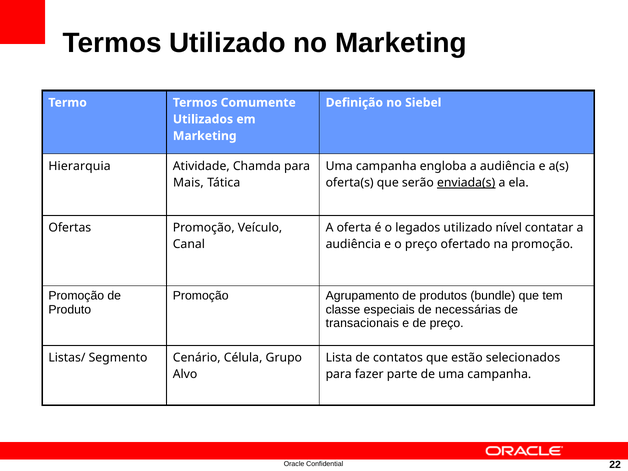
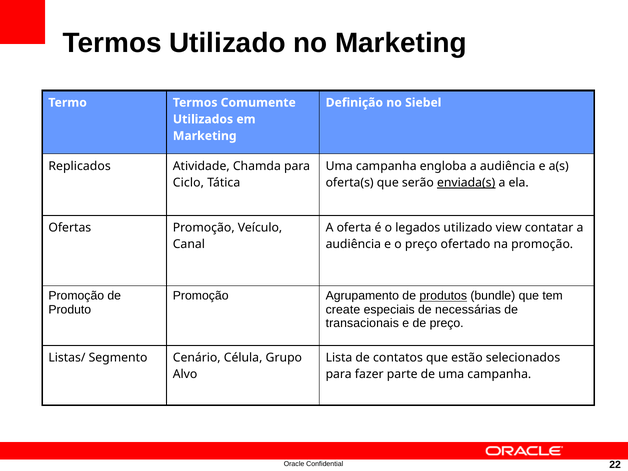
Hierarquia: Hierarquia -> Replicados (80, 166)
Mais: Mais -> Ciclo (188, 183)
nível: nível -> view (509, 228)
produtos underline: none -> present (443, 296)
classe: classe -> create (343, 310)
